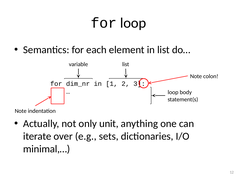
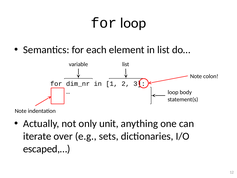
minimal,…: minimal,… -> escaped,… (47, 149)
